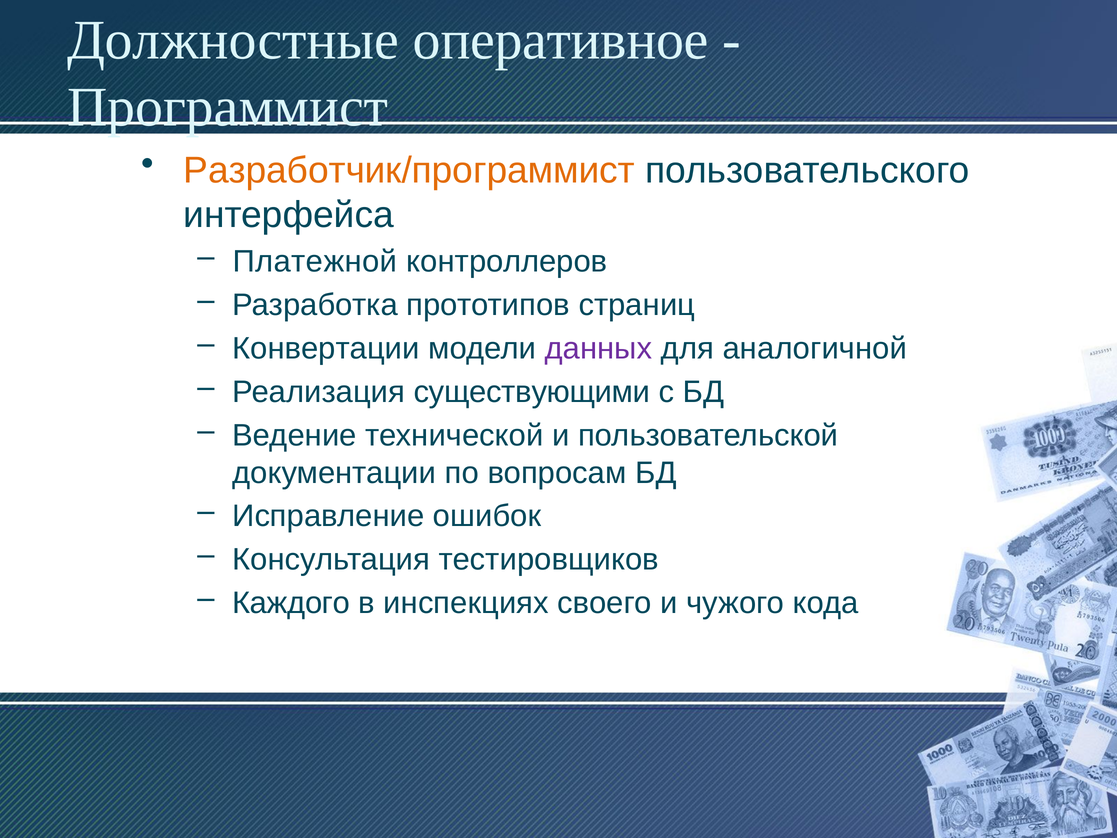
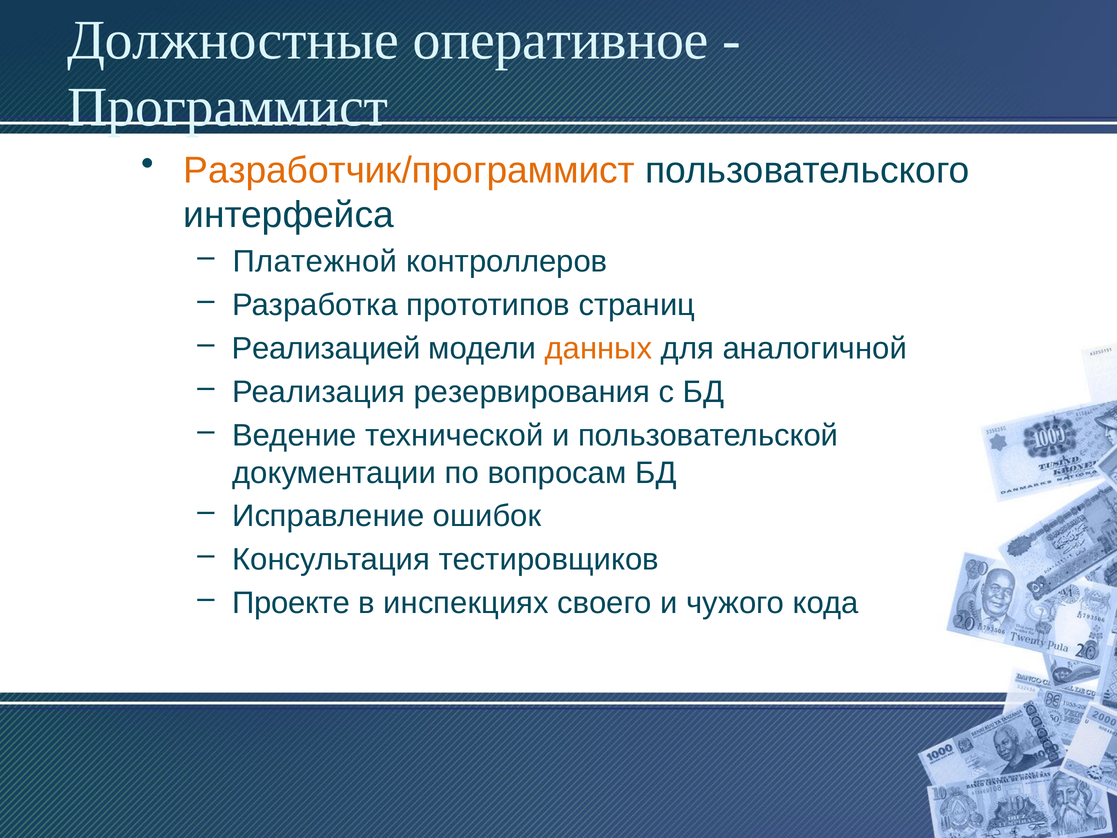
Конвертации: Конвертации -> Реализацией (326, 348)
данных colour: purple -> orange (598, 348)
существующими: существующими -> резервирования (532, 392)
Каждого: Каждого -> Проекте (291, 603)
